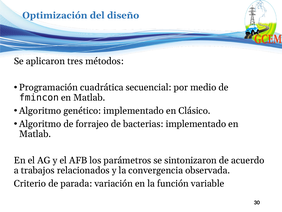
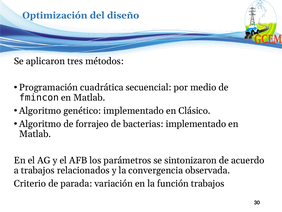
función variable: variable -> trabajos (208, 183)
